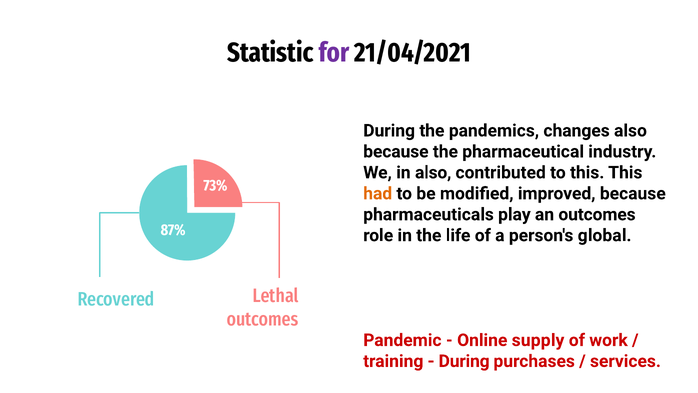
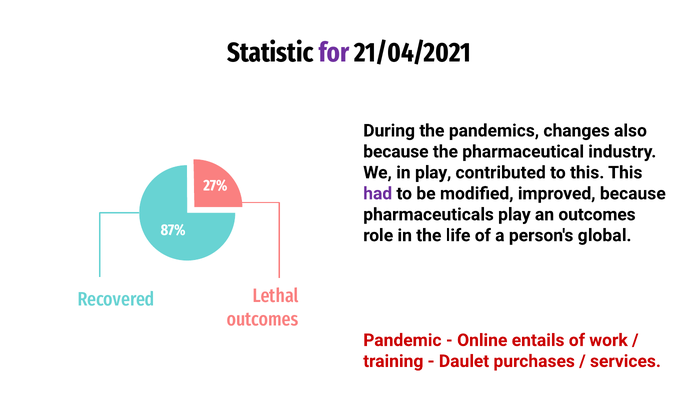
in also: also -> play (433, 172)
73%: 73% -> 27% (215, 185)
had colour: orange -> purple (378, 193)
supply: supply -> entails (538, 340)
During: During -> Daulet (464, 361)
